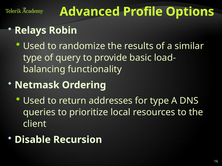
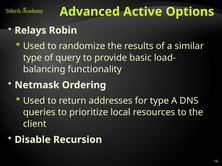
Profile: Profile -> Active (143, 12)
